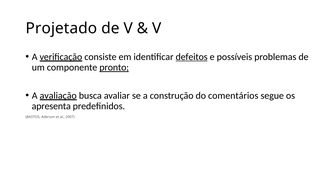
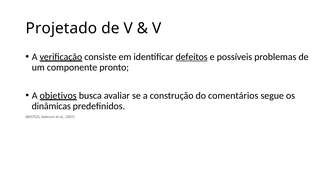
pronto underline: present -> none (114, 67)
avaliação: avaliação -> objetivos (58, 95)
apresenta: apresenta -> dinâmicas (51, 106)
